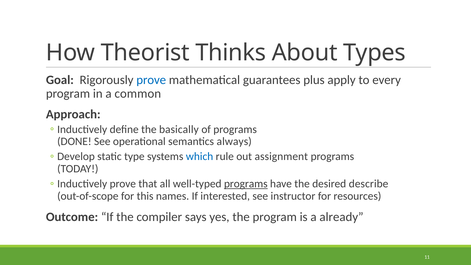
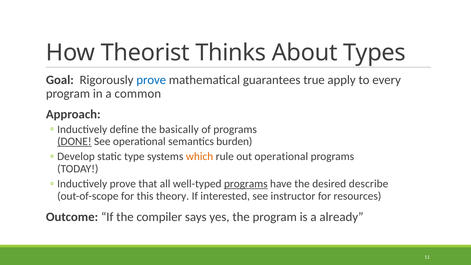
plus: plus -> true (314, 80)
DONE underline: none -> present (74, 141)
always: always -> burden (234, 141)
which colour: blue -> orange (200, 157)
out assignment: assignment -> operational (281, 157)
names: names -> theory (173, 196)
